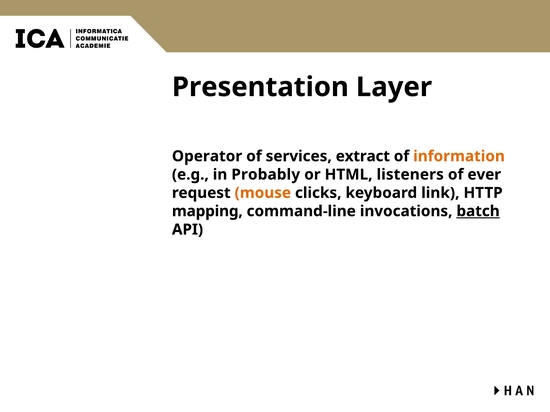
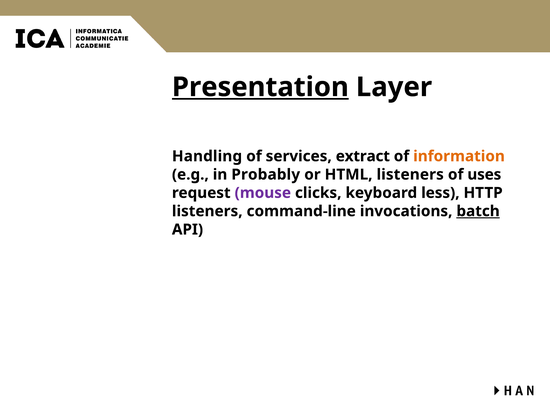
Presentation underline: none -> present (260, 87)
Operator: Operator -> Handling (207, 156)
ever: ever -> uses (484, 175)
mouse colour: orange -> purple (263, 193)
link: link -> less (440, 193)
mapping: mapping -> listeners (207, 211)
